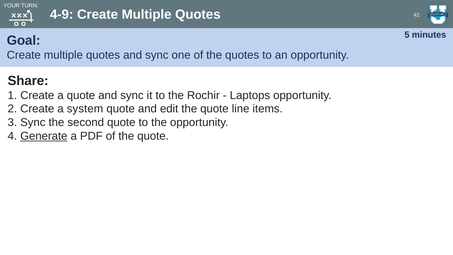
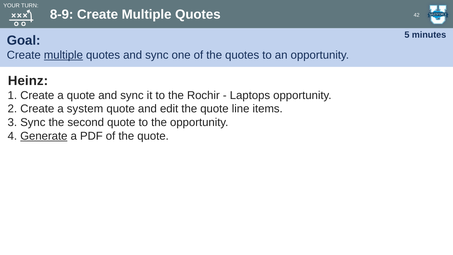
4-9: 4-9 -> 8-9 (62, 15)
multiple underline: none -> present (63, 55)
Share: Share -> Heinz (28, 81)
